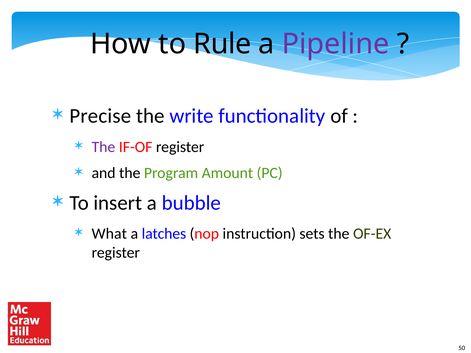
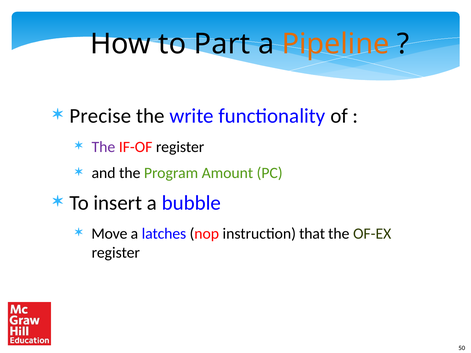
Rule: Rule -> Part (222, 44)
Pipeline colour: purple -> orange (336, 44)
What: What -> Move (109, 234)
sets: sets -> that (312, 234)
